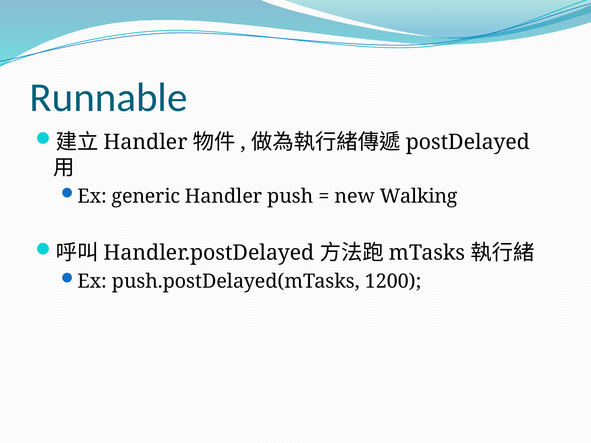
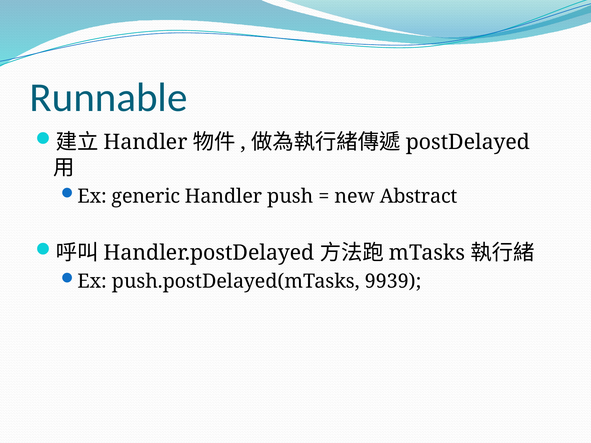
Walking: Walking -> Abstract (419, 196)
1200: 1200 -> 9939 (393, 281)
